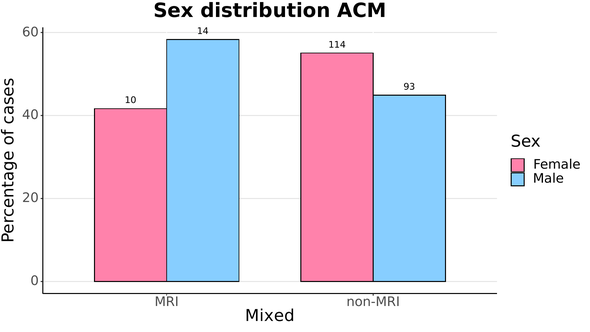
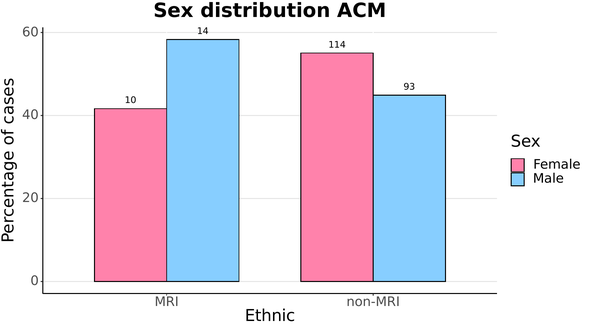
Mixed: Mixed -> Ethnic (270, 316)
